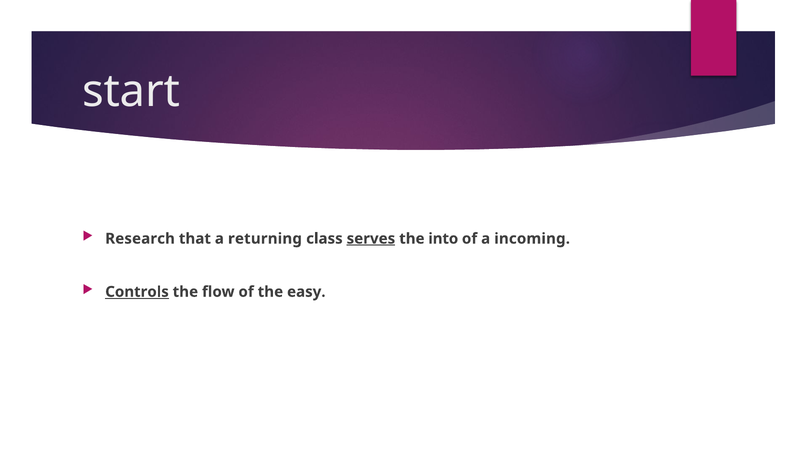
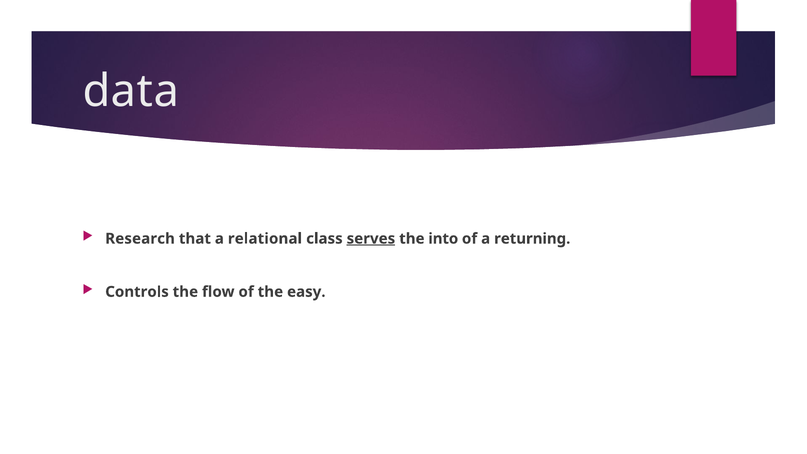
start: start -> data (131, 91)
returning: returning -> relational (265, 239)
incoming: incoming -> returning (532, 239)
Controls underline: present -> none (137, 292)
